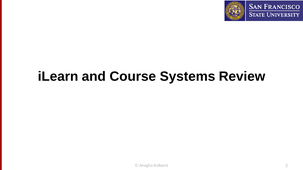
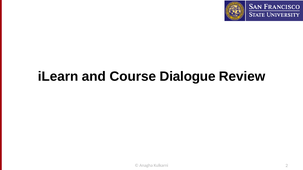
Systems: Systems -> Dialogue (188, 77)
